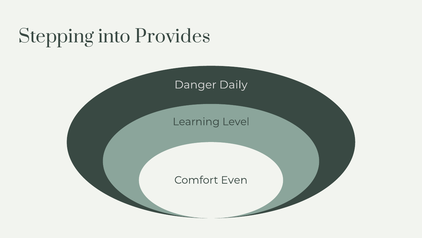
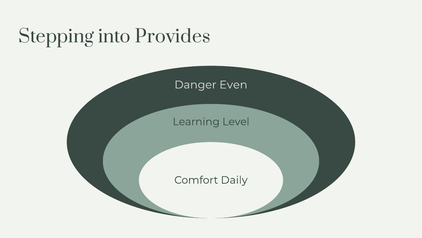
Daily: Daily -> Even (233, 85)
Even: Even -> Daily (234, 180)
